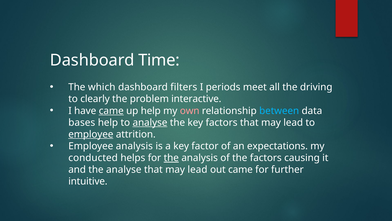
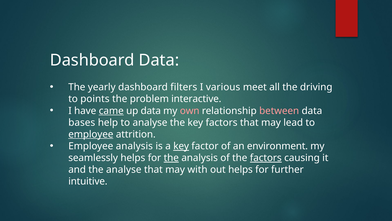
Dashboard Time: Time -> Data (159, 60)
which: which -> yearly (102, 87)
periods: periods -> various (223, 87)
clearly: clearly -> points (95, 99)
up help: help -> data (151, 111)
between colour: light blue -> pink (279, 111)
analyse underline: present -> none (150, 122)
key underline: none -> present (181, 146)
expectations: expectations -> environment (277, 146)
conducted: conducted -> seamlessly (93, 158)
factors underline: none -> present (266, 158)
lead: lead -> with (197, 169)
out came: came -> helps (240, 169)
